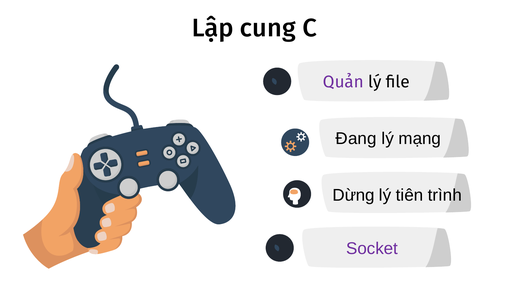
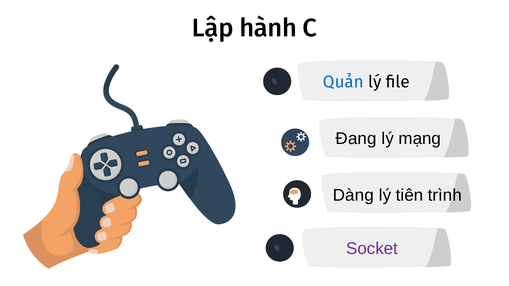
cung: cung -> hành (268, 28)
Quản colour: purple -> blue (343, 82)
Dừng: Dừng -> Dàng (353, 195)
